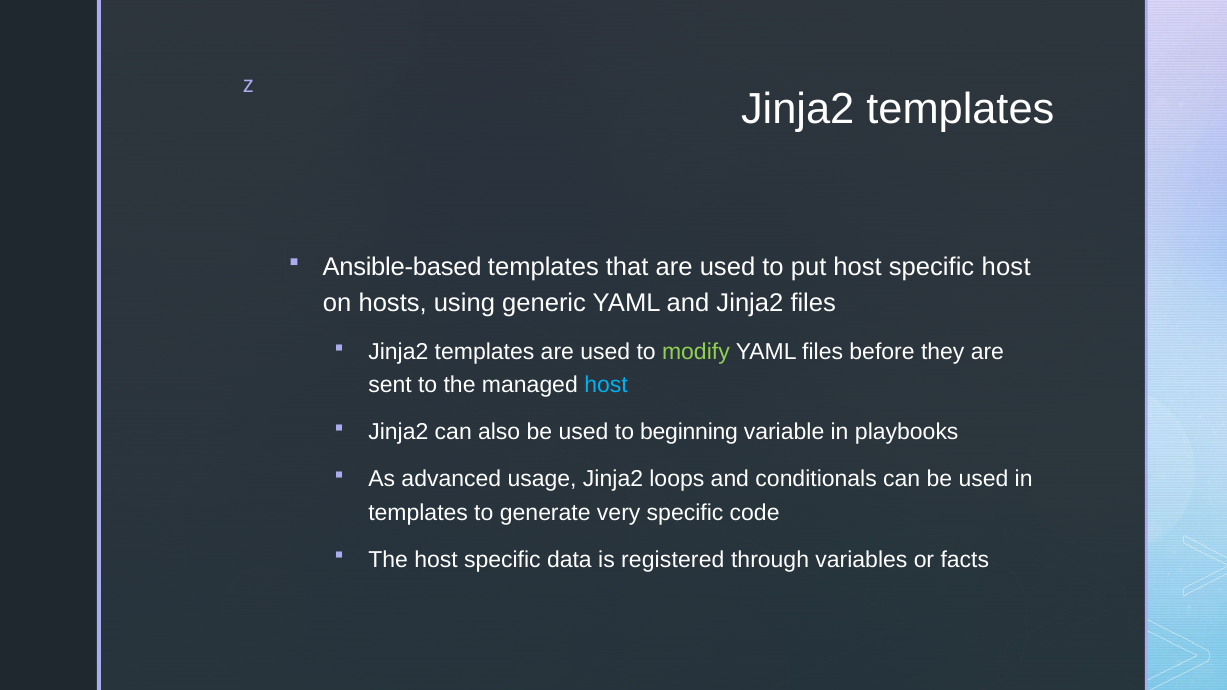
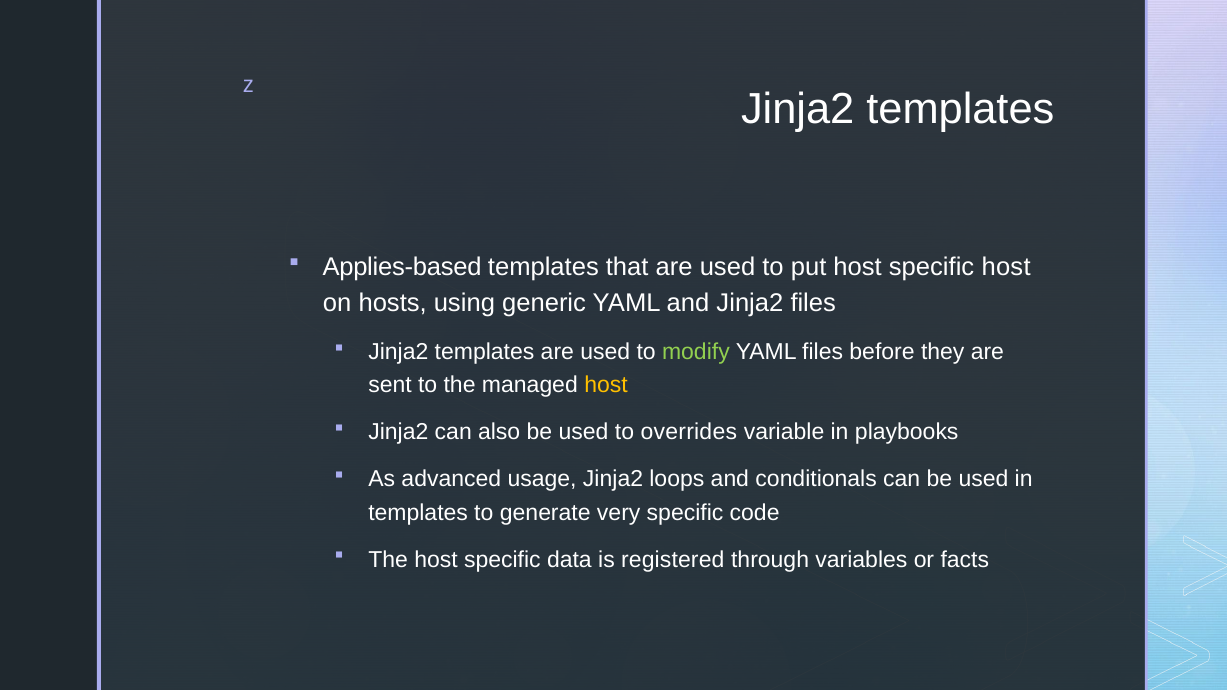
Ansible-based: Ansible-based -> Applies-based (402, 267)
host colour: light blue -> yellow (606, 385)
beginning: beginning -> overrides (689, 432)
